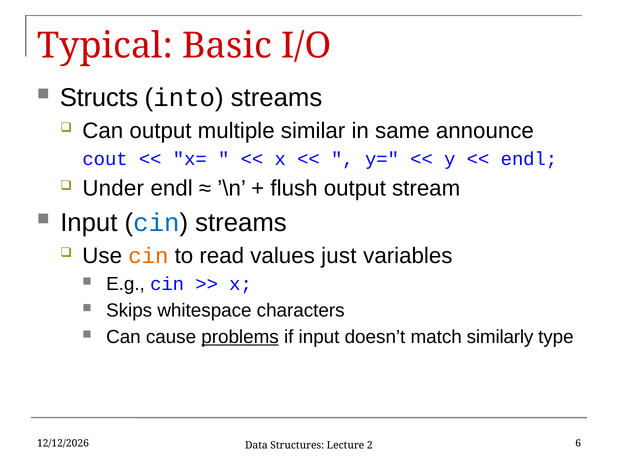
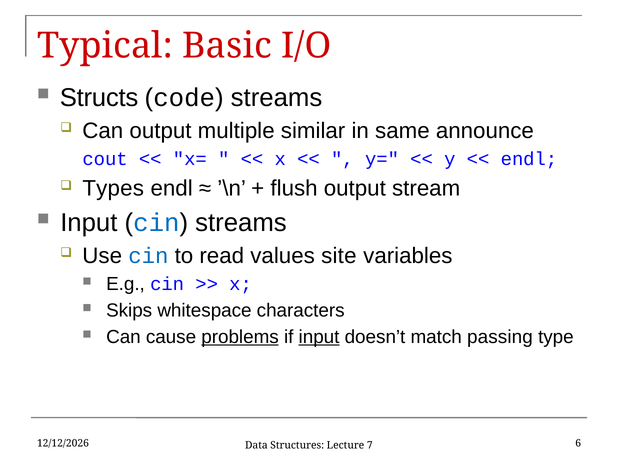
into: into -> code (184, 98)
Under: Under -> Types (113, 188)
cin colour: orange -> blue (148, 256)
just: just -> site (339, 256)
input underline: none -> present (319, 337)
similarly: similarly -> passing (500, 337)
2: 2 -> 7 (370, 445)
